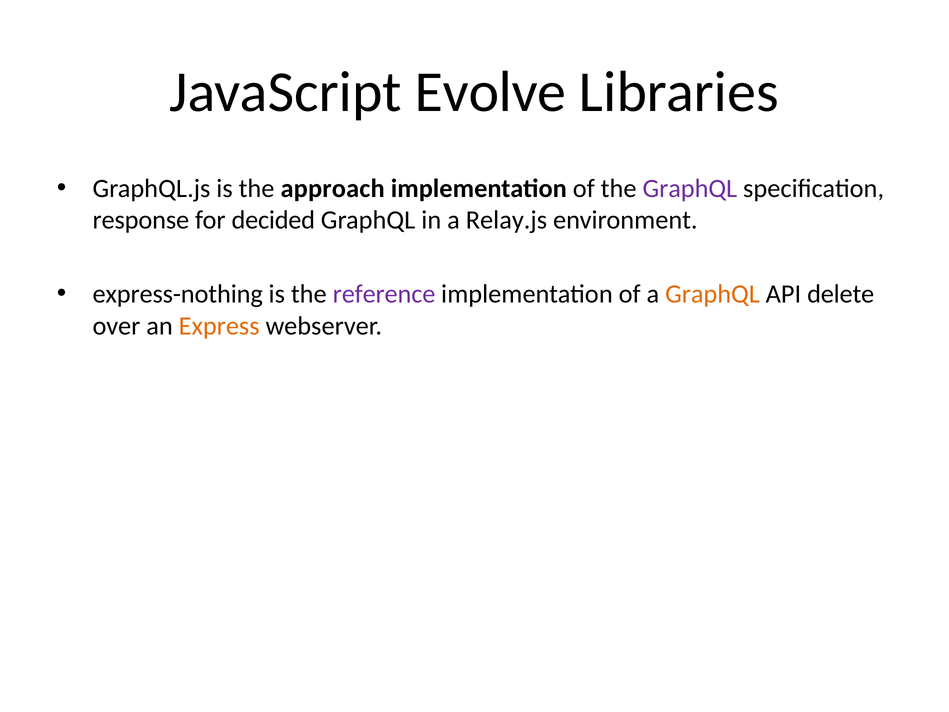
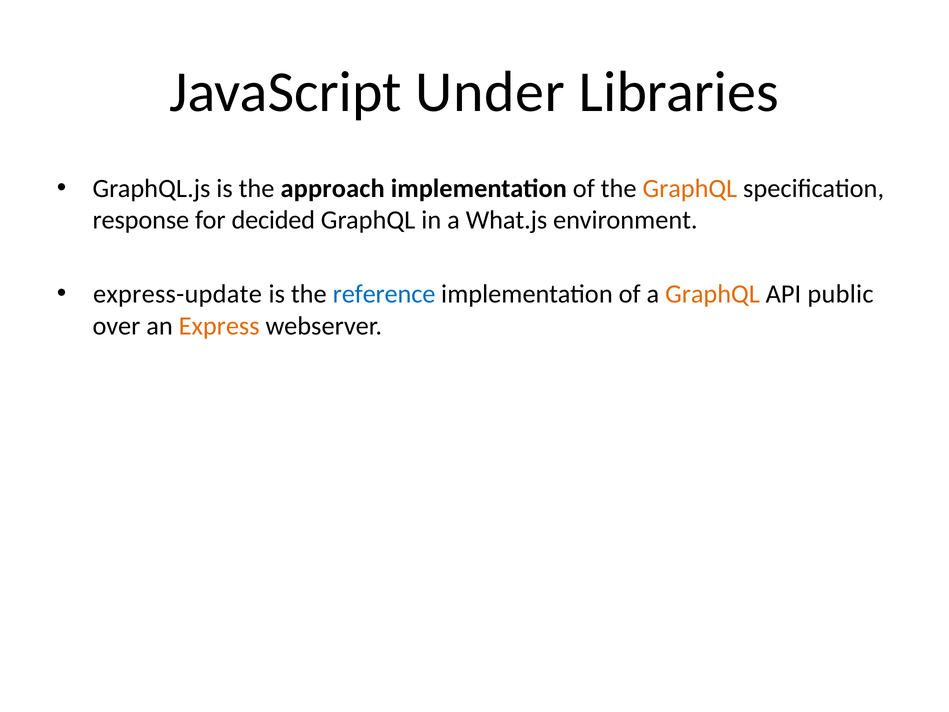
Evolve: Evolve -> Under (490, 92)
GraphQL colour: purple -> orange (690, 189)
Relay.js: Relay.js -> What.js (507, 220)
express-nothing: express-nothing -> express-update (177, 294)
reference colour: purple -> blue (384, 294)
delete: delete -> public (840, 294)
